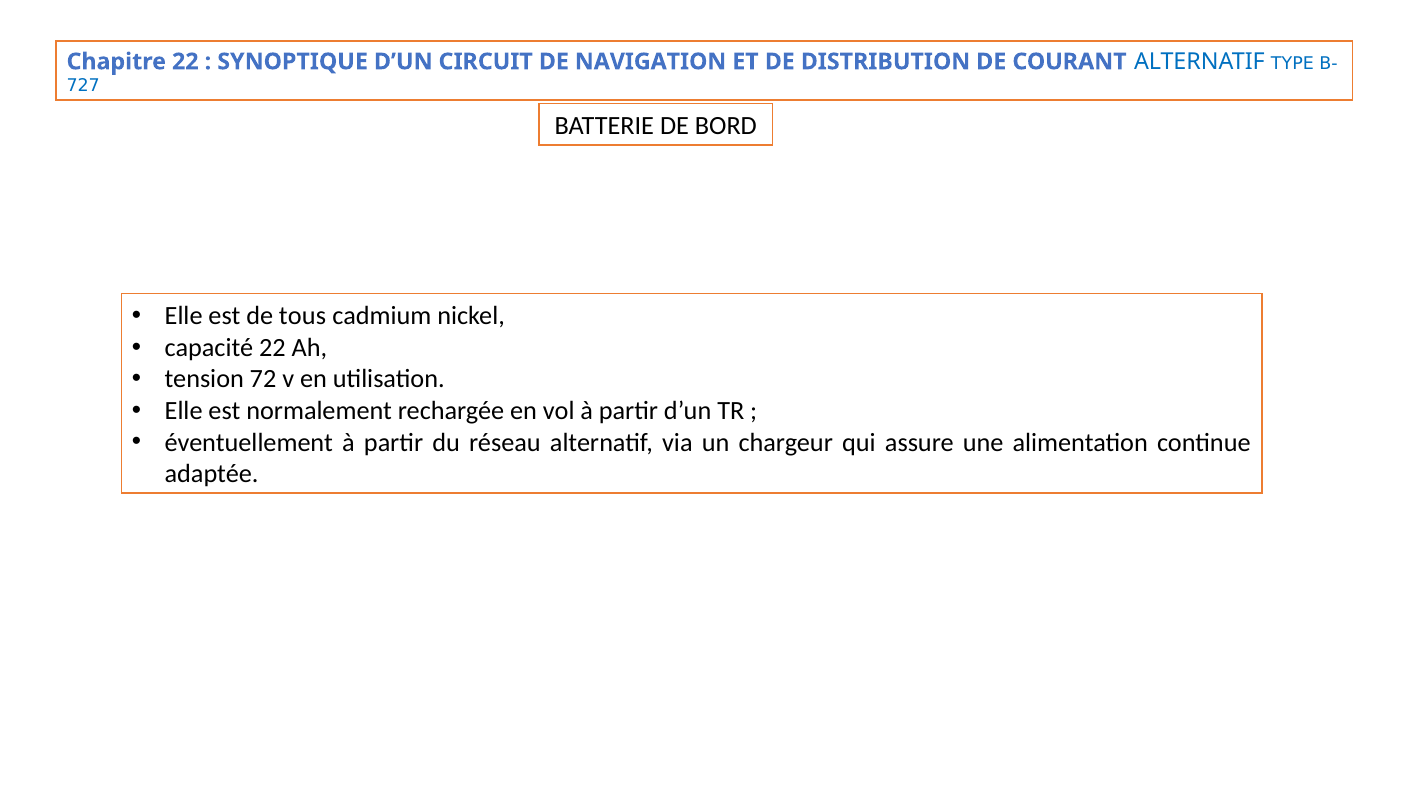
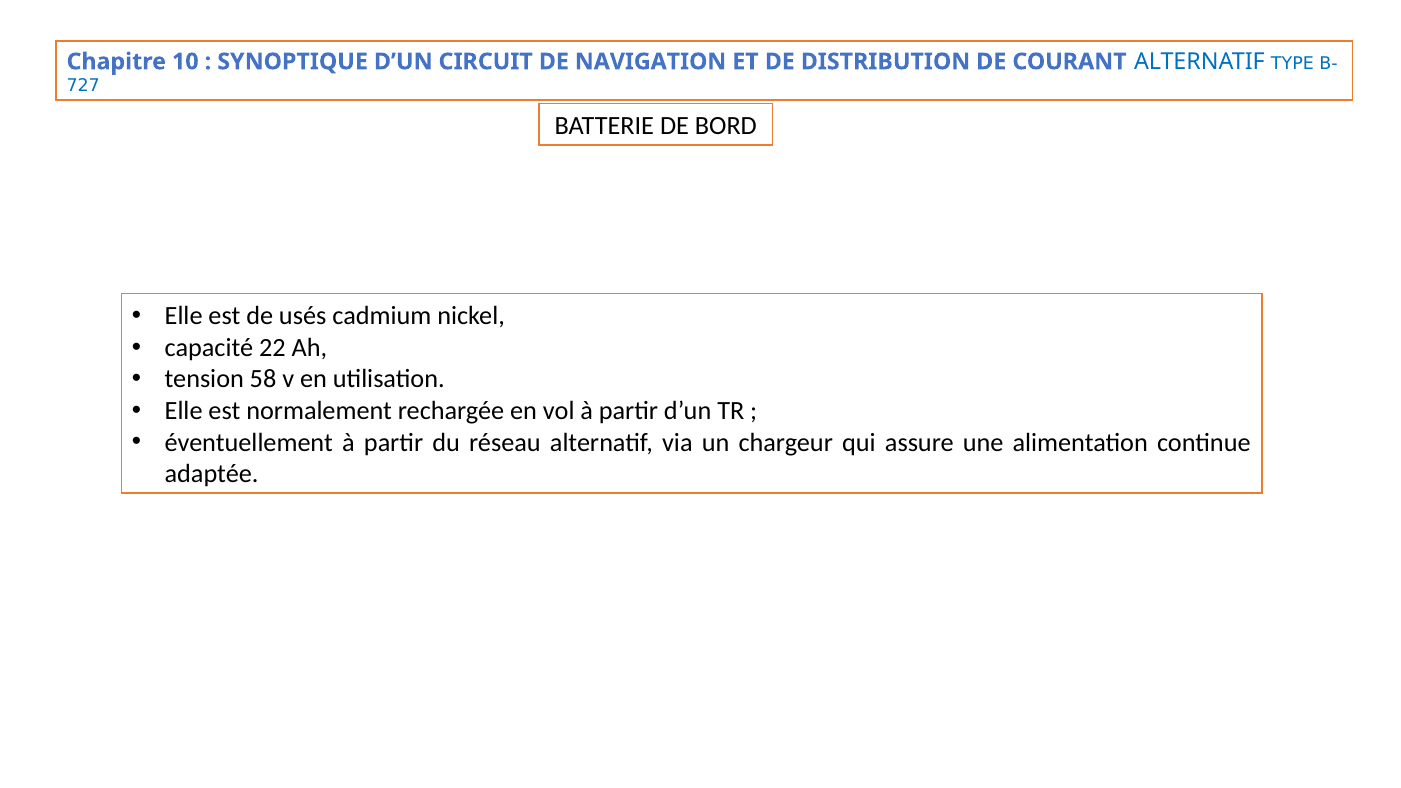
Chapitre 22: 22 -> 10 (185, 62)
tous: tous -> usés (303, 316)
72: 72 -> 58 (263, 379)
